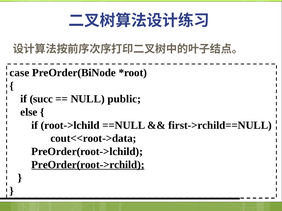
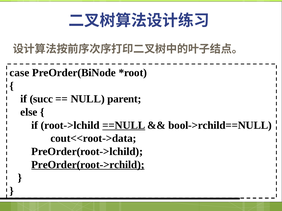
public: public -> parent (124, 99)
==NULL underline: none -> present (124, 126)
first->rchild==NULL: first->rchild==NULL -> bool->rchild==NULL (220, 126)
